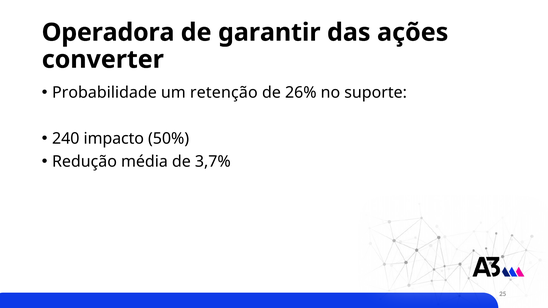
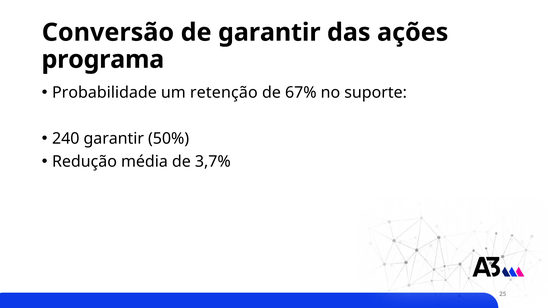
Operadora: Operadora -> Conversão (108, 32)
converter: converter -> programa (103, 60)
26%: 26% -> 67% (301, 93)
240 impacto: impacto -> garantir (114, 139)
